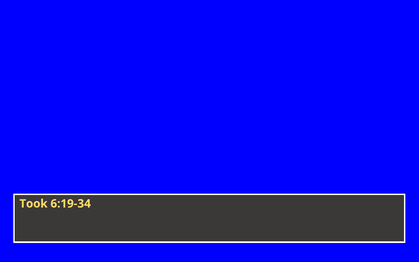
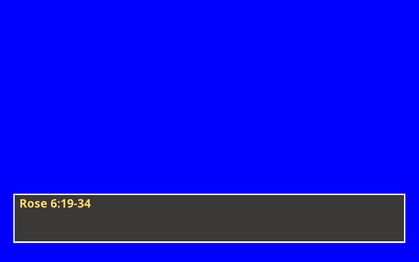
Took: Took -> Rose (33, 204)
